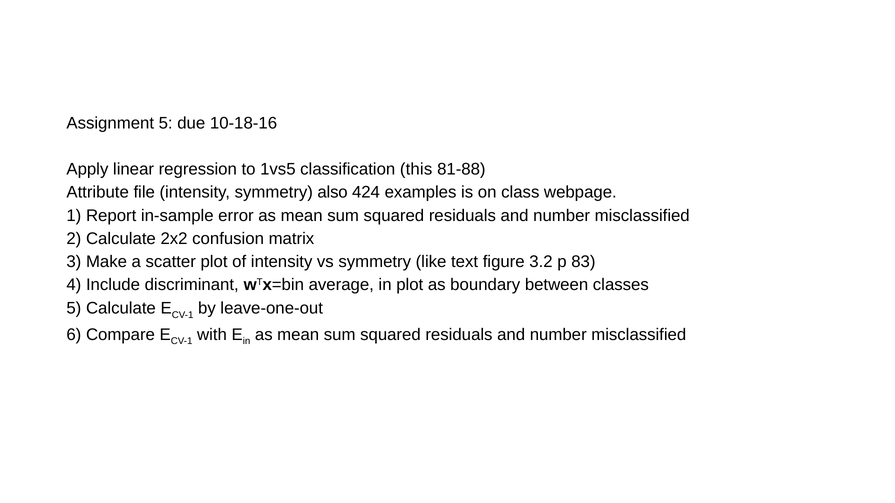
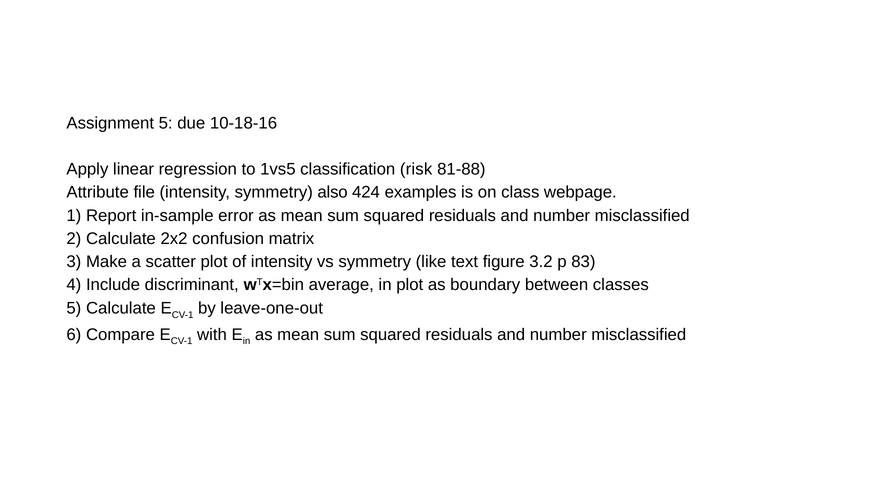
this: this -> risk (416, 169)
